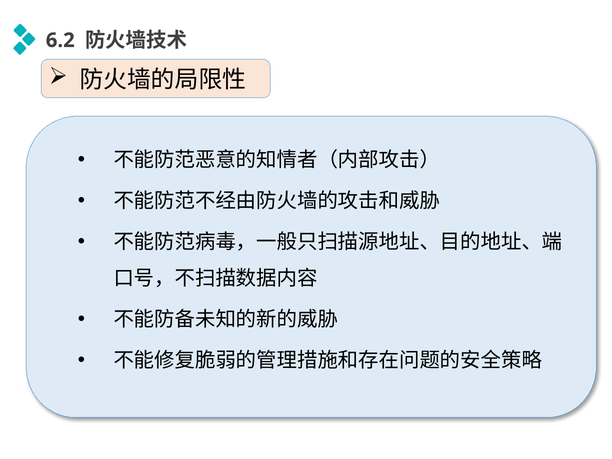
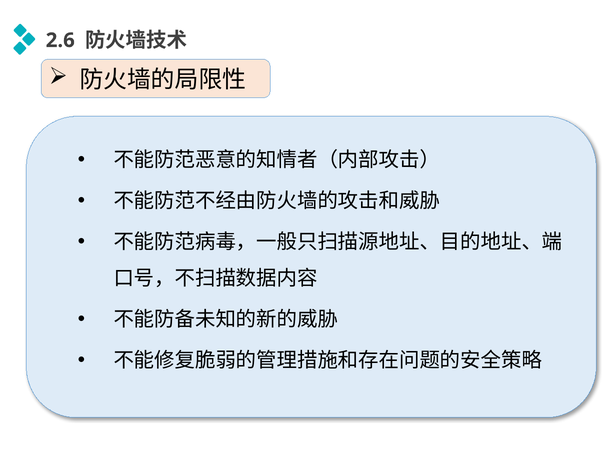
6.2: 6.2 -> 2.6 (60, 40)
